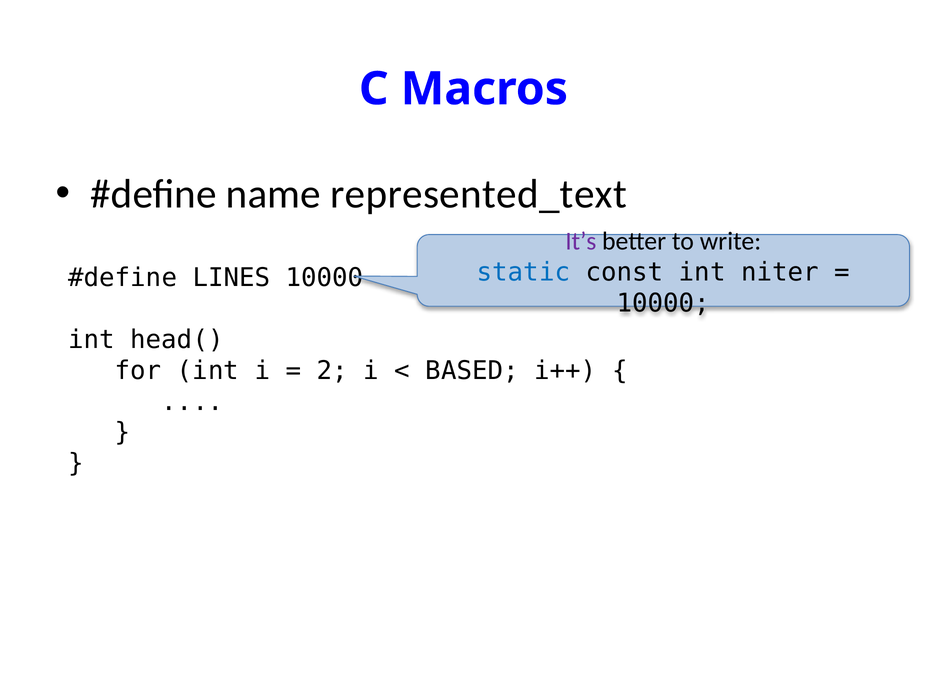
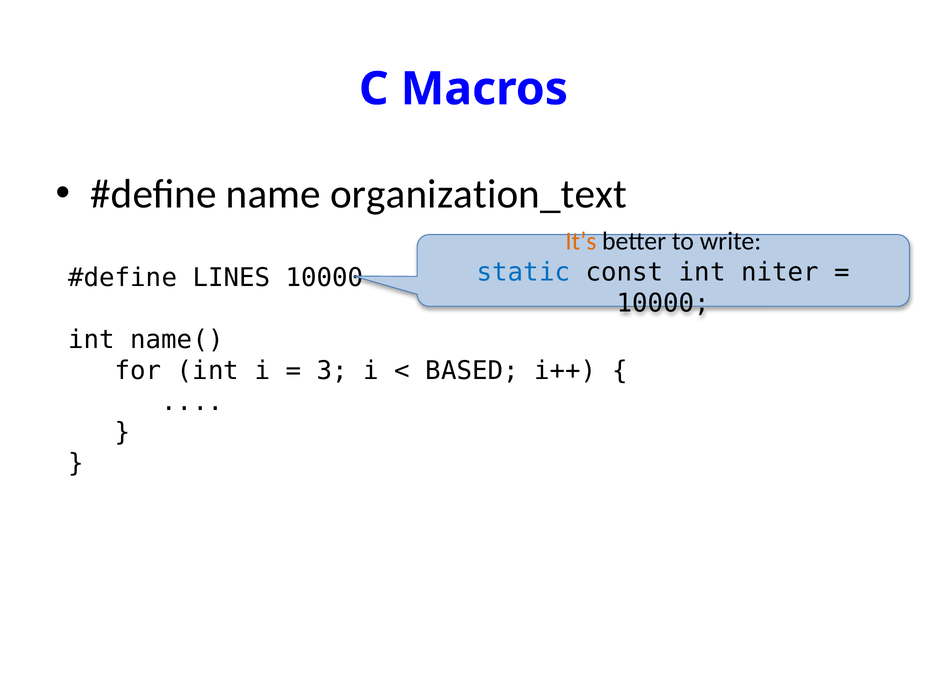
represented_text: represented_text -> organization_text (479, 194)
It’s colour: purple -> orange (581, 241)
head(: head( -> name( (177, 340)
2: 2 -> 3 (332, 371)
